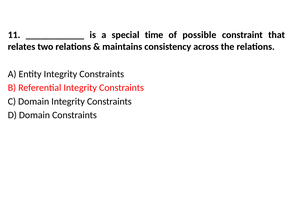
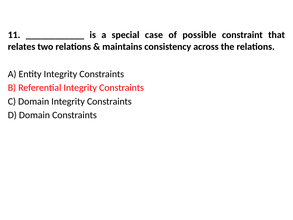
time: time -> case (154, 35)
